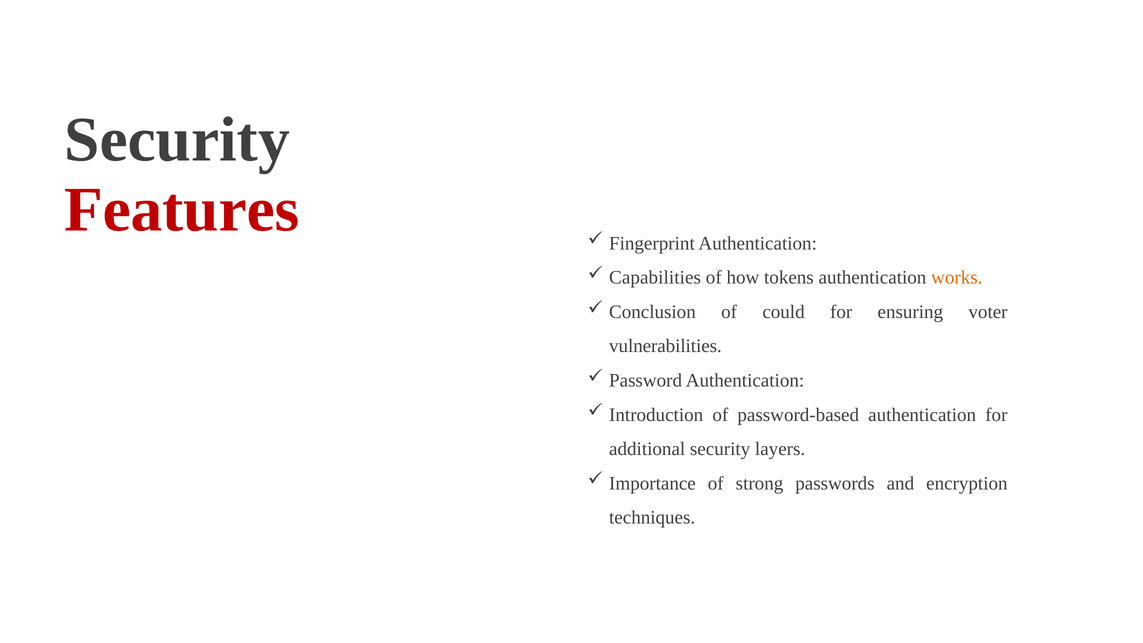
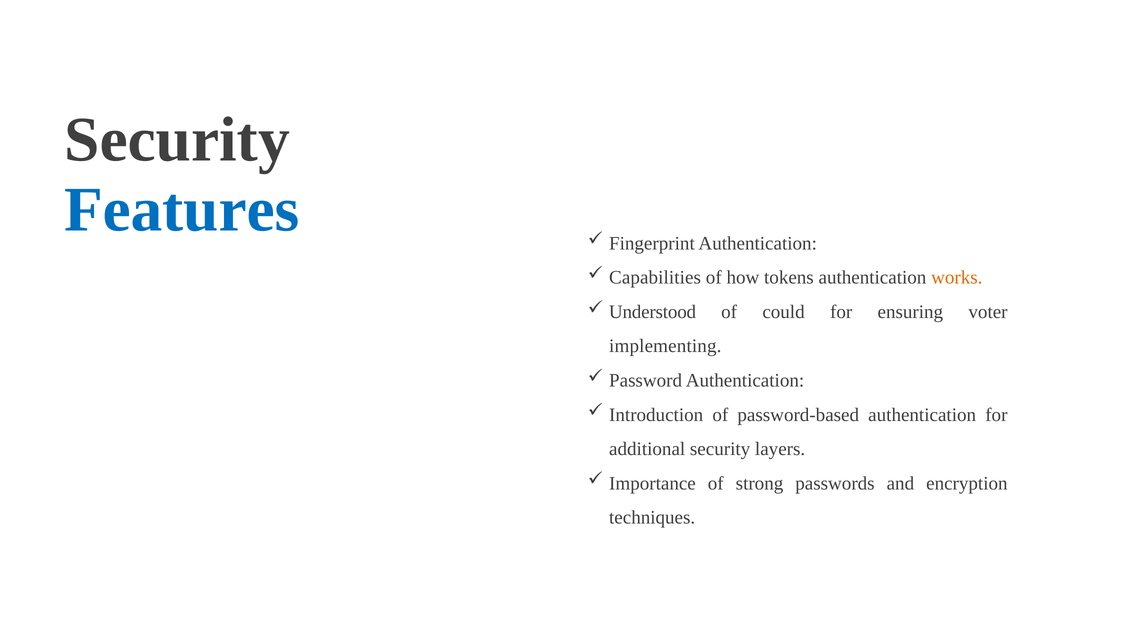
Features colour: red -> blue (182, 210)
Conclusion: Conclusion -> Understood (653, 312)
vulnerabilities: vulnerabilities -> implementing (665, 346)
